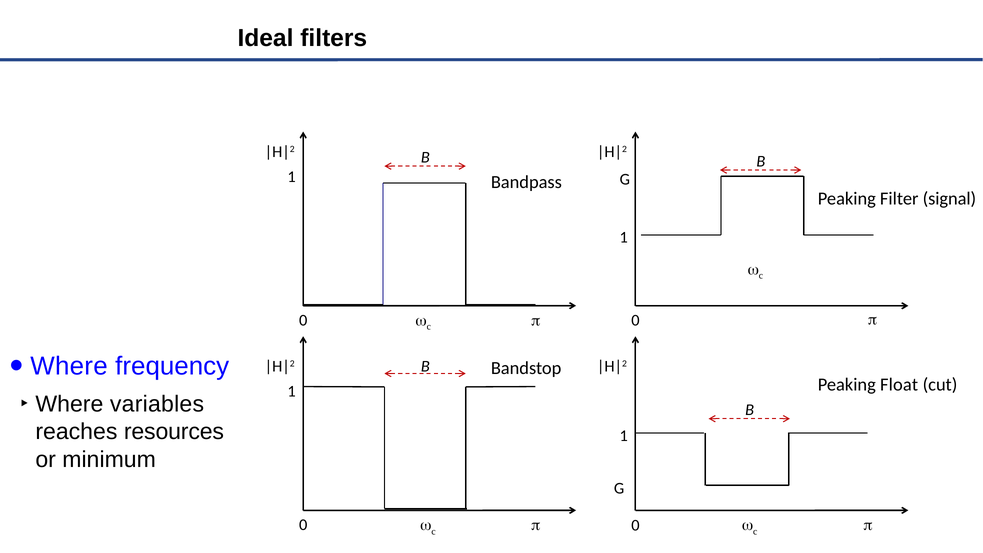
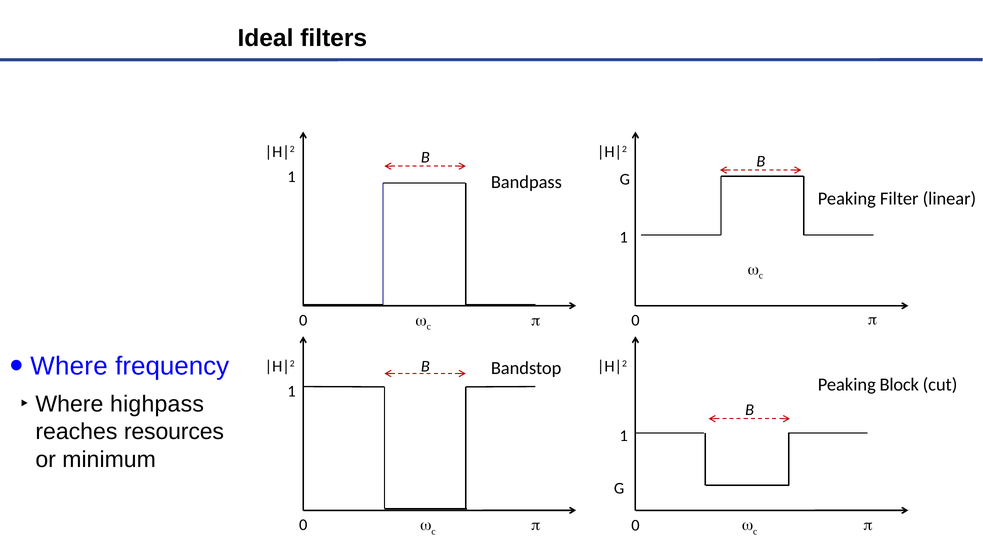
signal: signal -> linear (949, 199)
Float: Float -> Block (899, 385)
variables: variables -> highpass (157, 404)
